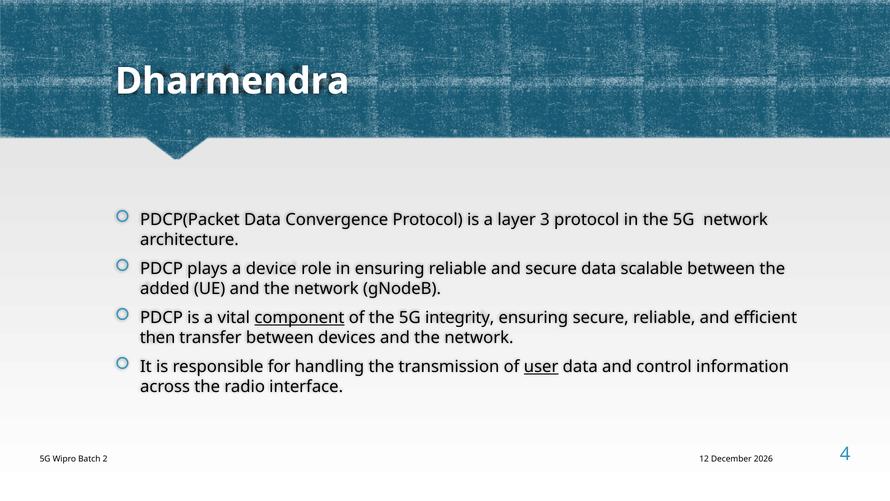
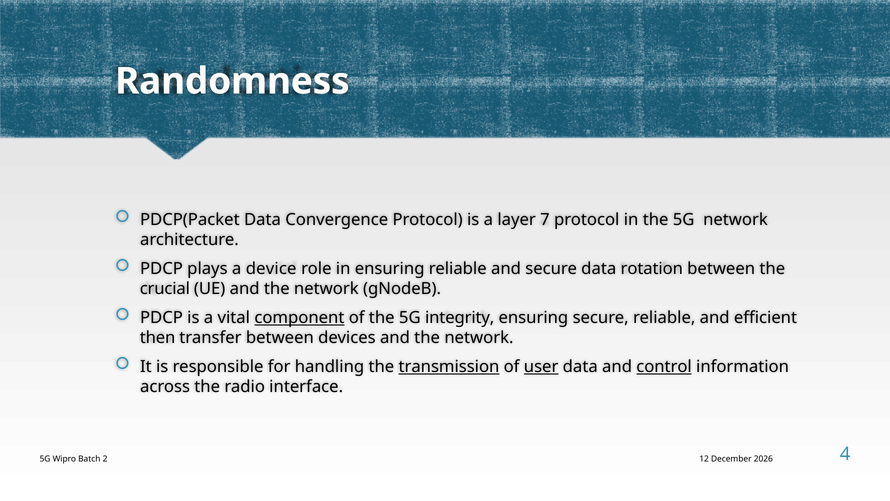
Dharmendra: Dharmendra -> Randomness (232, 81)
3: 3 -> 7 (545, 219)
scalable: scalable -> rotation (652, 268)
added: added -> crucial (165, 288)
transmission underline: none -> present (449, 366)
control underline: none -> present (664, 366)
